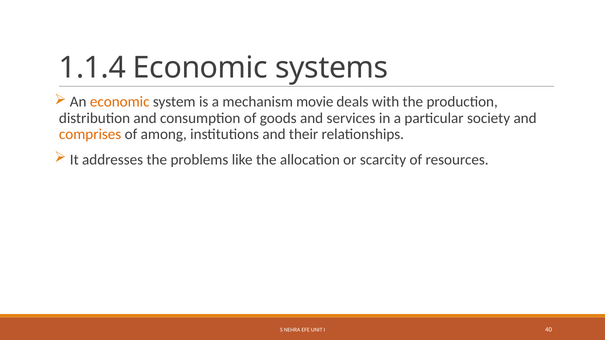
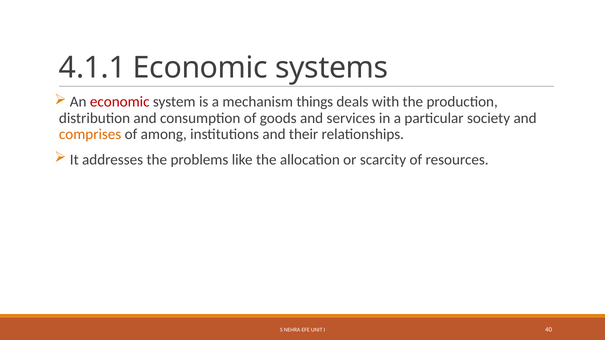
1.1.4: 1.1.4 -> 4.1.1 (93, 68)
economic colour: orange -> red (120, 102)
movie: movie -> things (315, 102)
